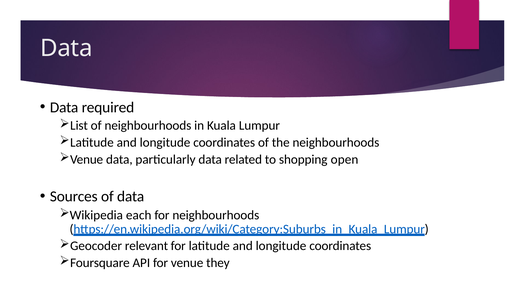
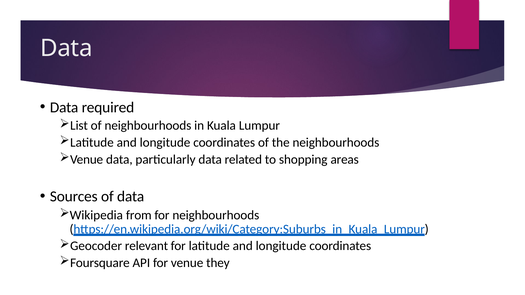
open: open -> areas (345, 160)
each: each -> from (139, 215)
